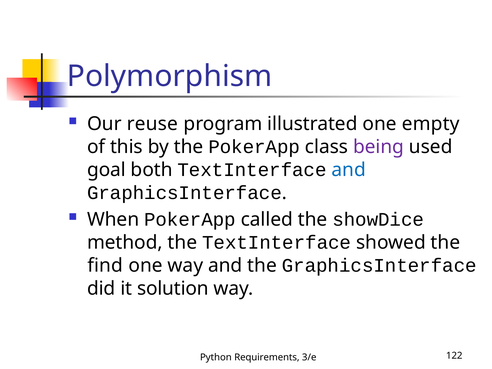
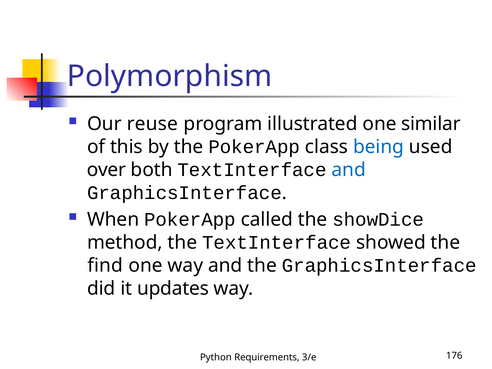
empty: empty -> similar (431, 124)
being colour: purple -> blue (379, 147)
goal: goal -> over (106, 170)
solution: solution -> updates (173, 288)
122: 122 -> 176 (454, 356)
